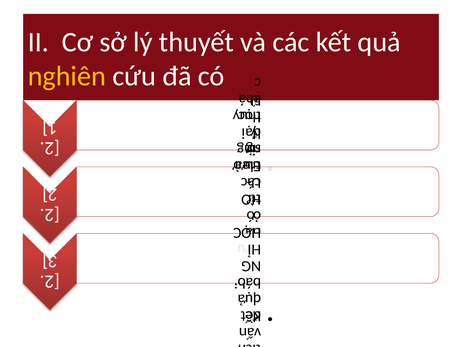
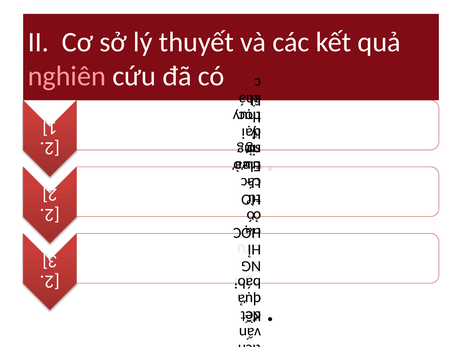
nghiên colour: yellow -> pink (67, 76)
